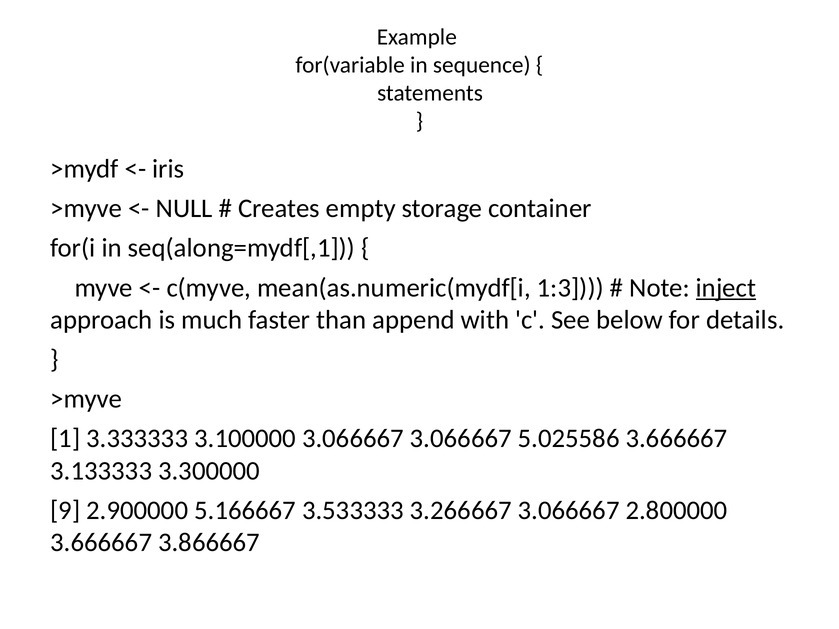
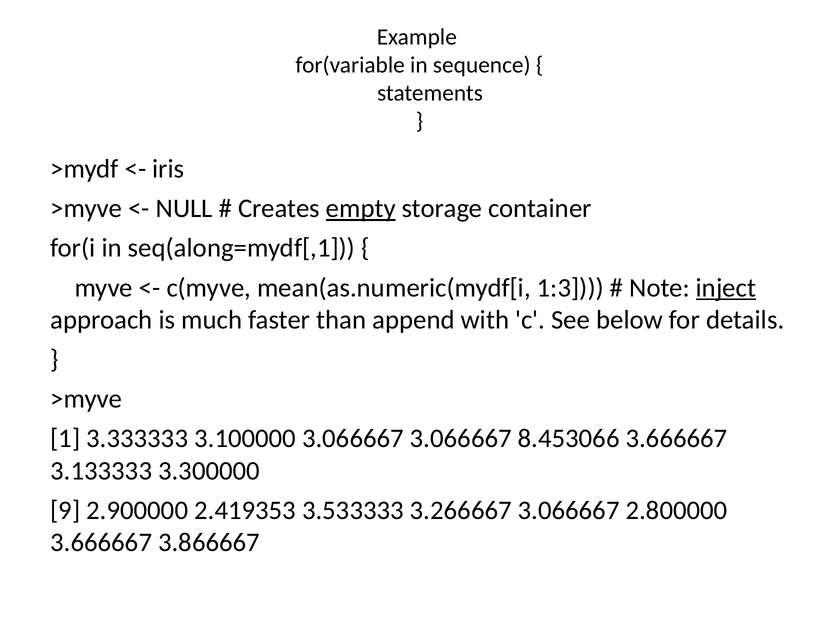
empty underline: none -> present (361, 209)
5.025586: 5.025586 -> 8.453066 (569, 439)
5.166667: 5.166667 -> 2.419353 (245, 510)
